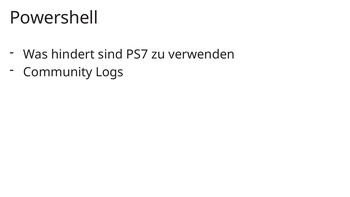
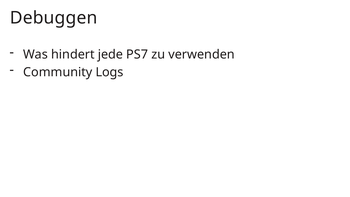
Powershell: Powershell -> Debuggen (54, 18)
sind: sind -> jede (110, 54)
